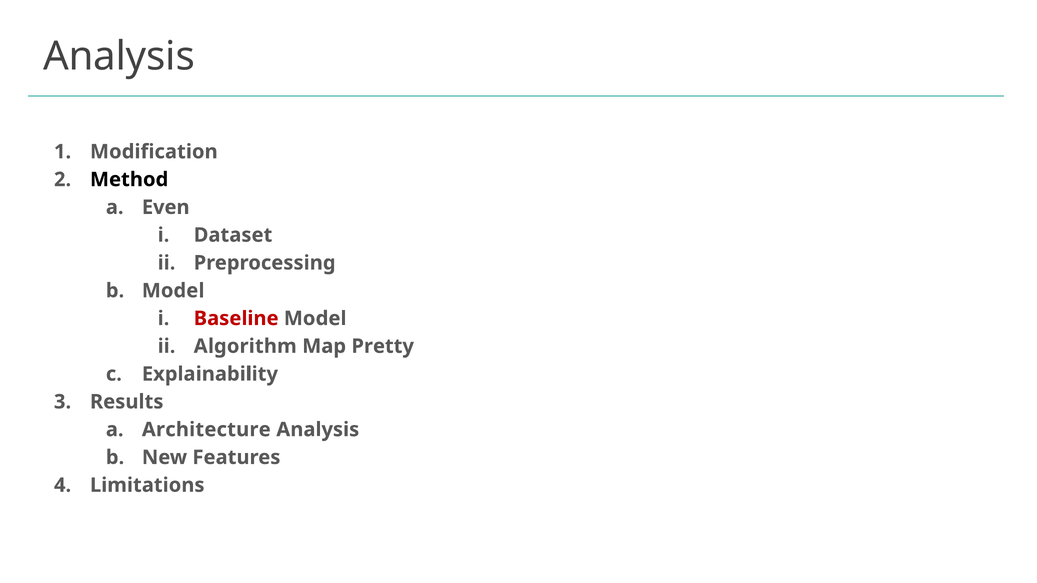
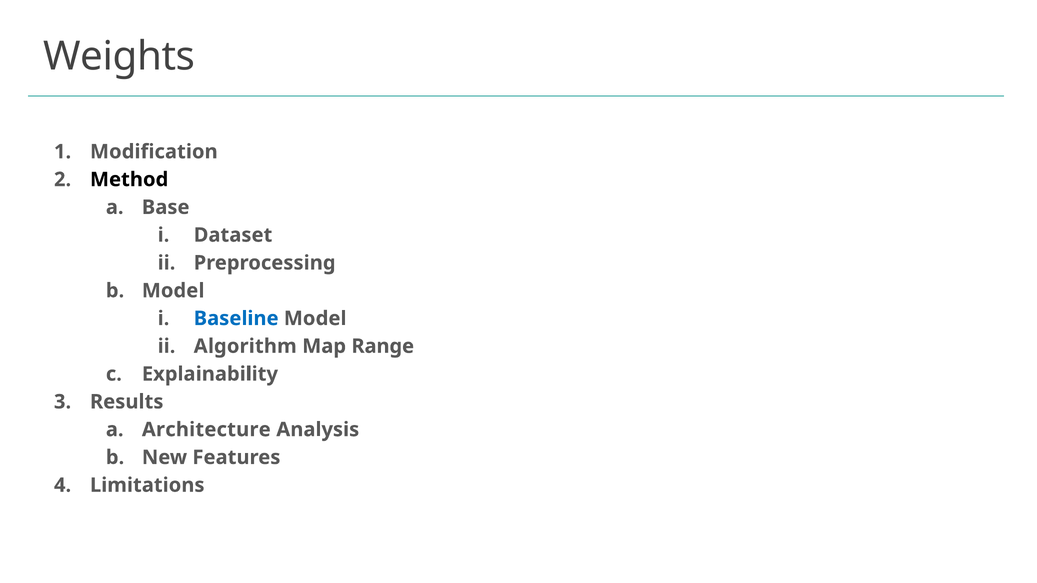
Analysis: Analysis -> Weights (119, 57)
Even: Even -> Base (166, 207)
Baseline colour: red -> blue (236, 319)
Pretty: Pretty -> Range (383, 346)
